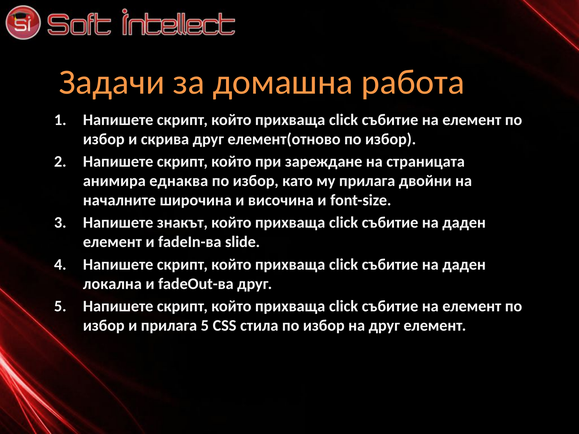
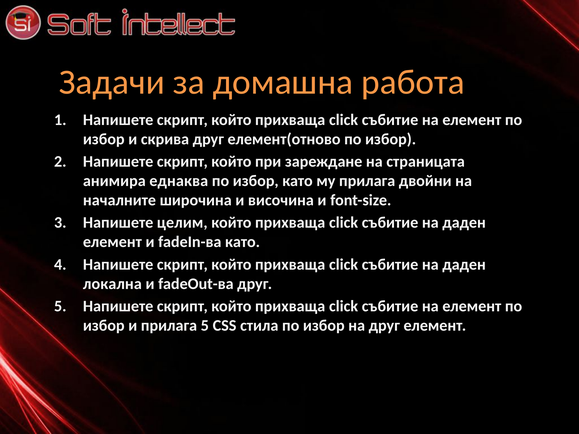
знакът: знакът -> целим (182, 223)
fadeIn-ва slide: slide -> като (243, 242)
